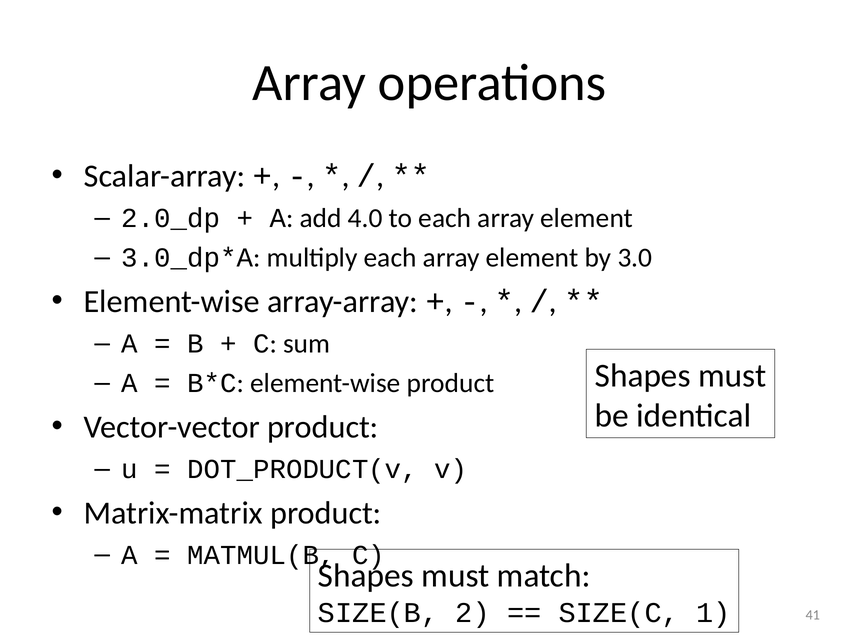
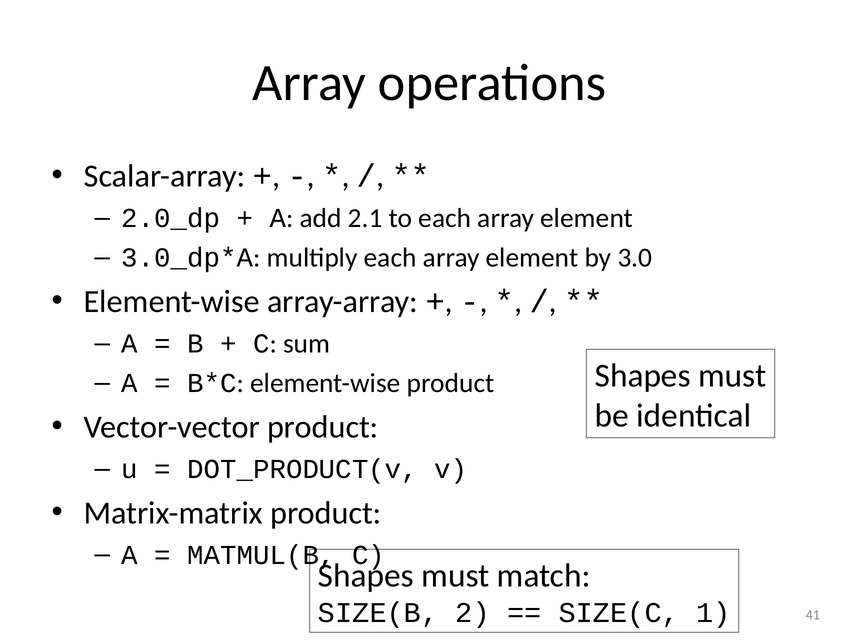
4.0: 4.0 -> 2.1 (365, 218)
